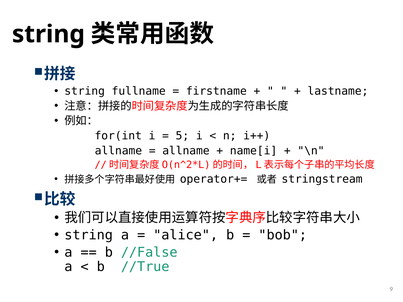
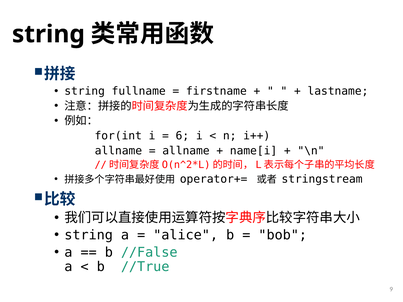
5: 5 -> 6 (182, 136)
